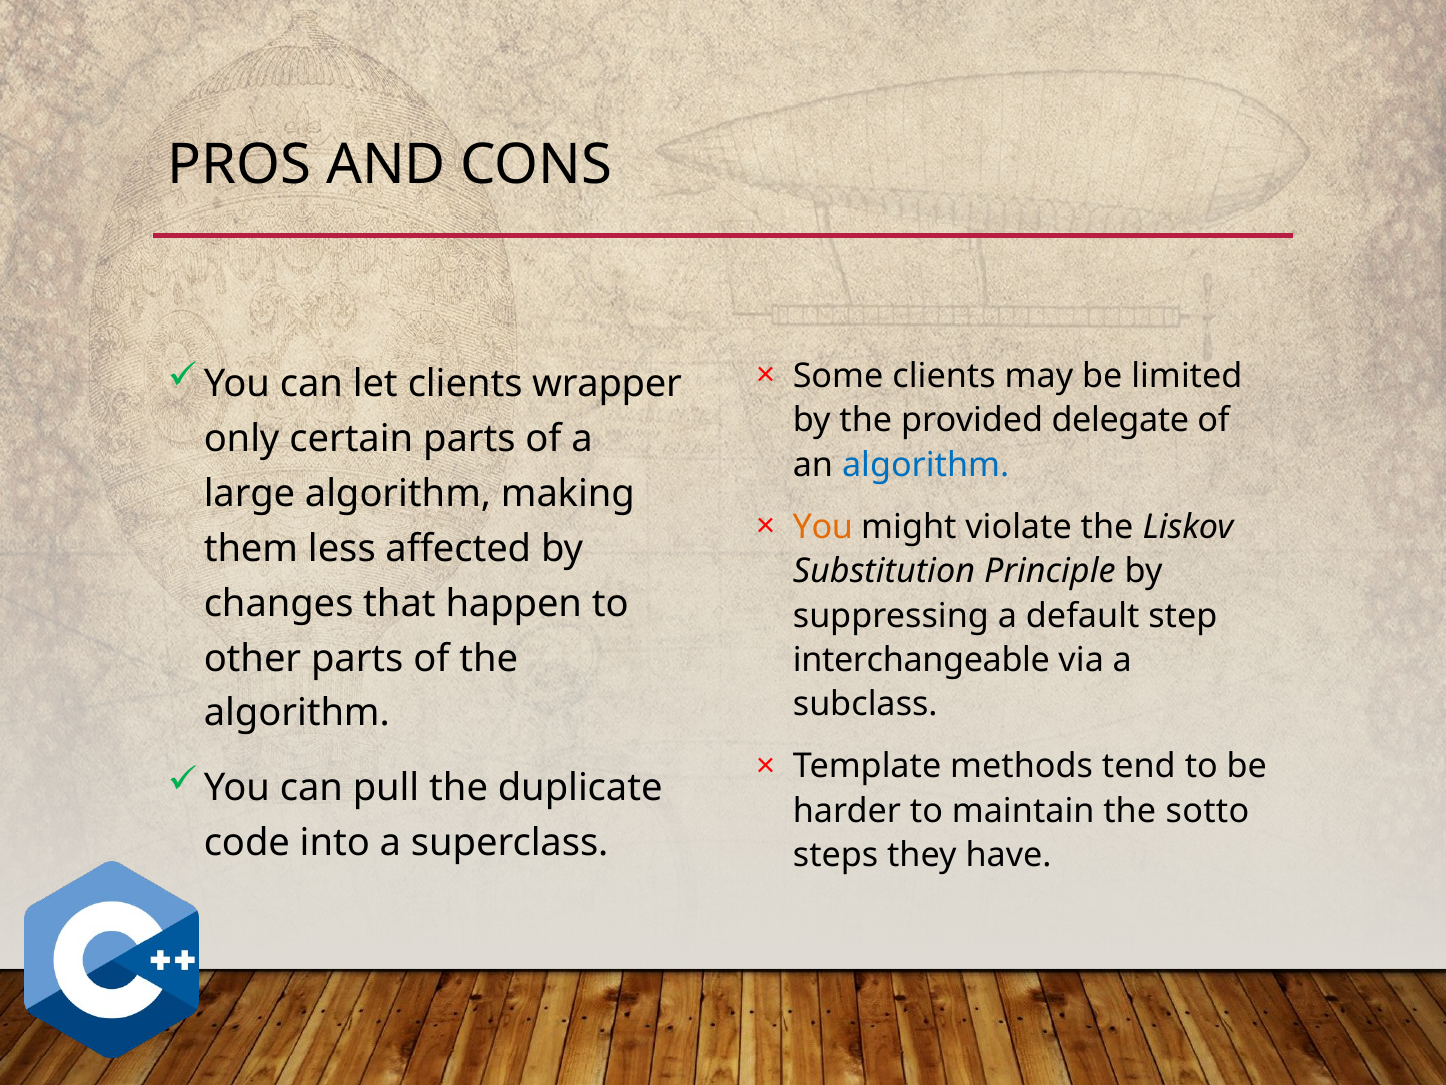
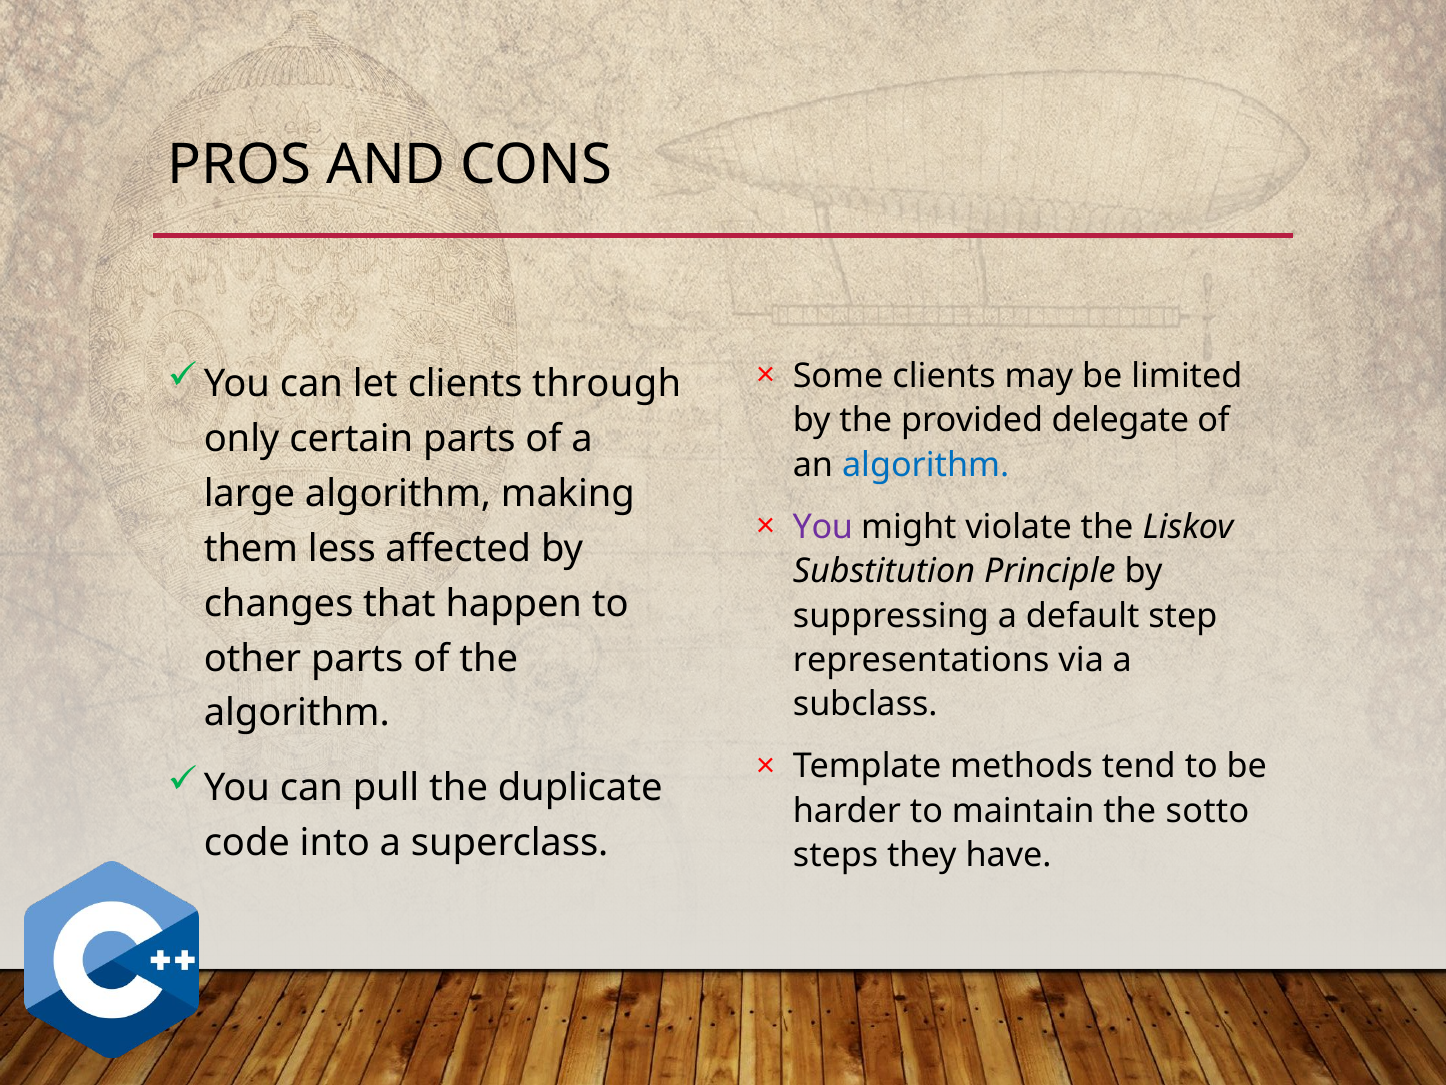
wrapper: wrapper -> through (607, 384)
You colour: orange -> purple (823, 527)
interchangeable: interchangeable -> representations (921, 660)
